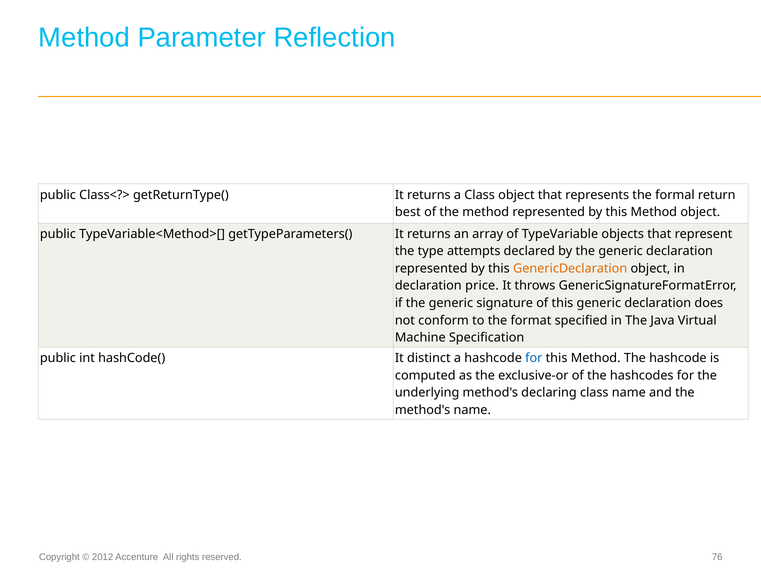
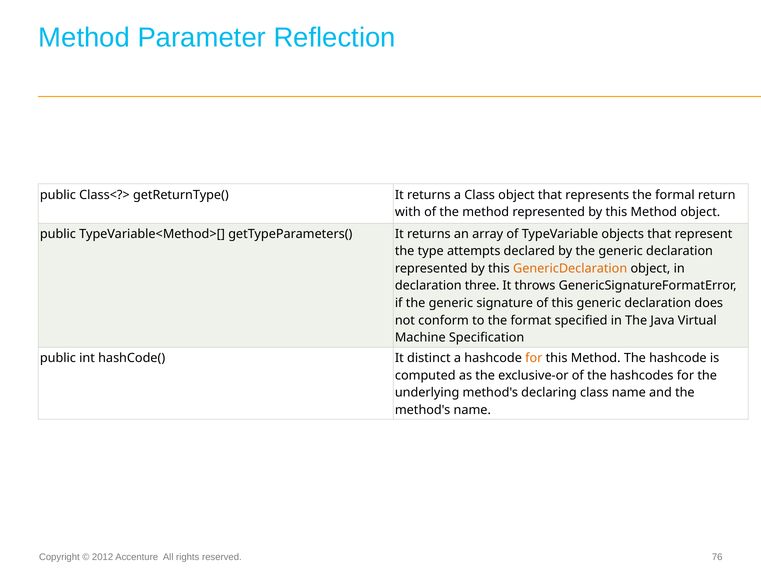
best: best -> with (408, 212)
price: price -> three (482, 286)
for colour: blue -> orange (534, 358)
